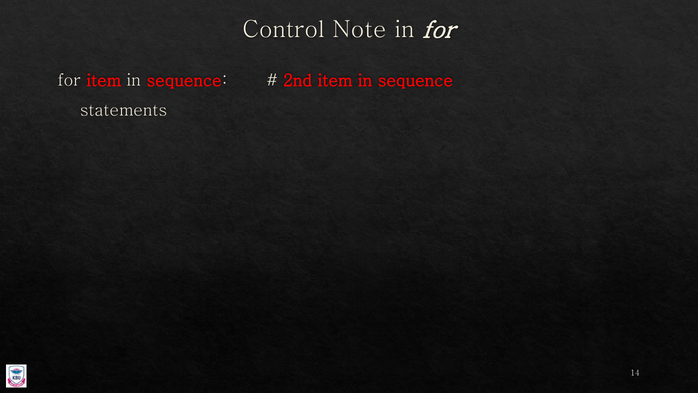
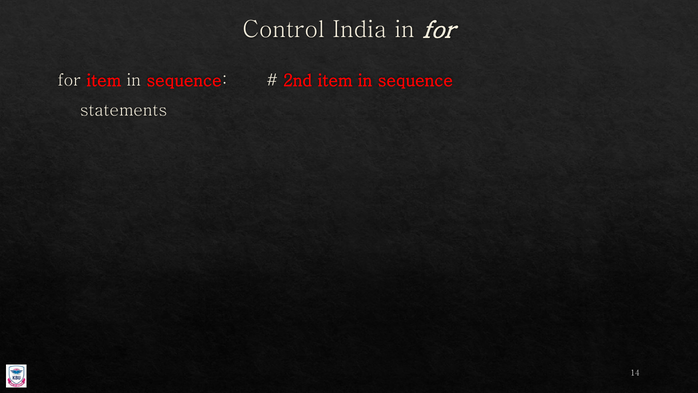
Note: Note -> India (360, 30)
